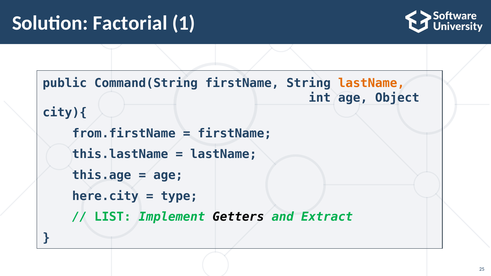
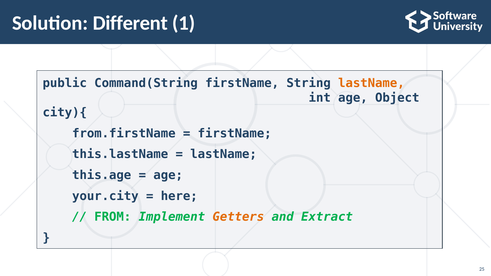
Factorial: Factorial -> Different (130, 23)
here.city: here.city -> your.city (105, 196)
type: type -> here (179, 196)
LIST: LIST -> FROM (113, 217)
Getters colour: black -> orange (238, 217)
